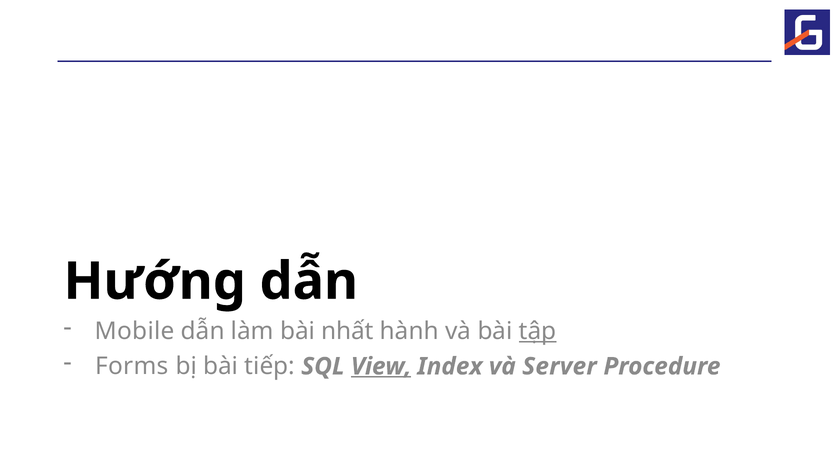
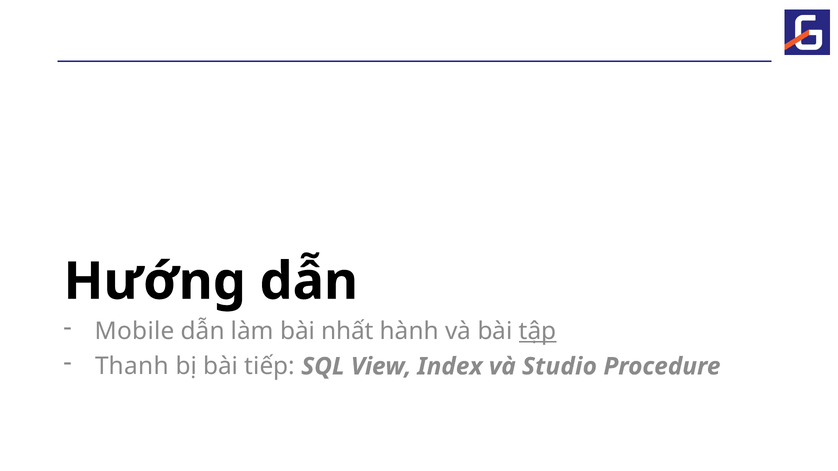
Forms: Forms -> Thanh (132, 367)
View underline: present -> none (381, 367)
Server: Server -> Studio (559, 367)
